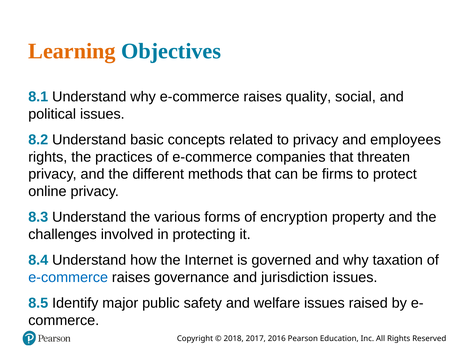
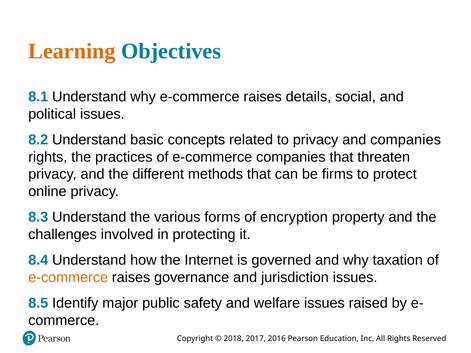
quality: quality -> details (308, 97)
and employees: employees -> companies (406, 140)
e-commerce colour: blue -> orange (68, 278)
